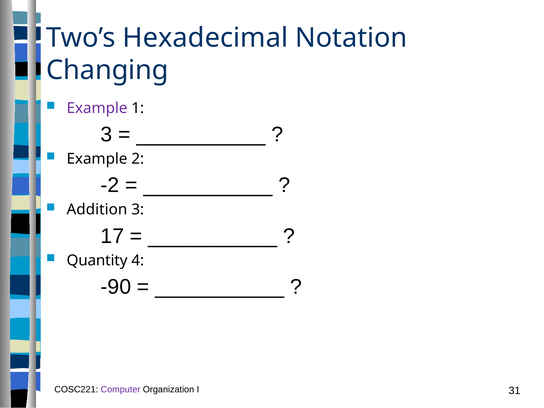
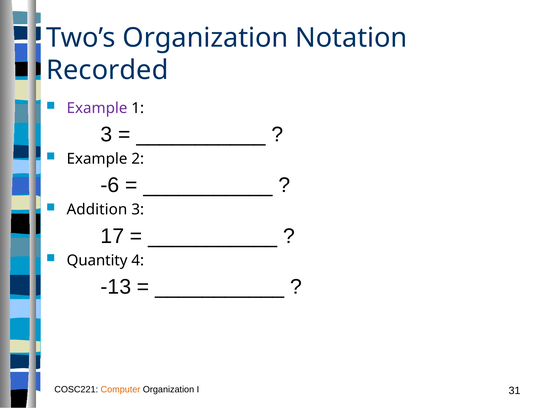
Two’s Hexadecimal: Hexadecimal -> Organization (205, 38)
Changing: Changing -> Recorded (107, 70)
-2: -2 -> -6 (110, 185)
-90: -90 -> -13 (116, 287)
Computer colour: purple -> orange (121, 390)
